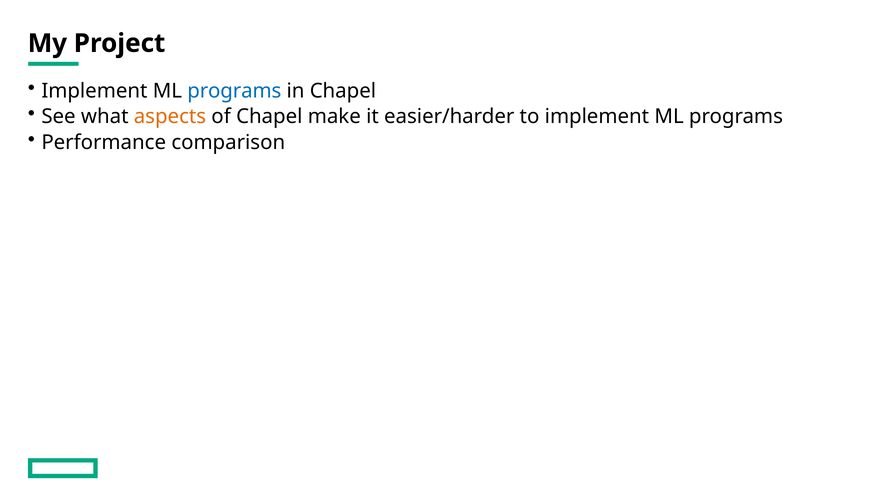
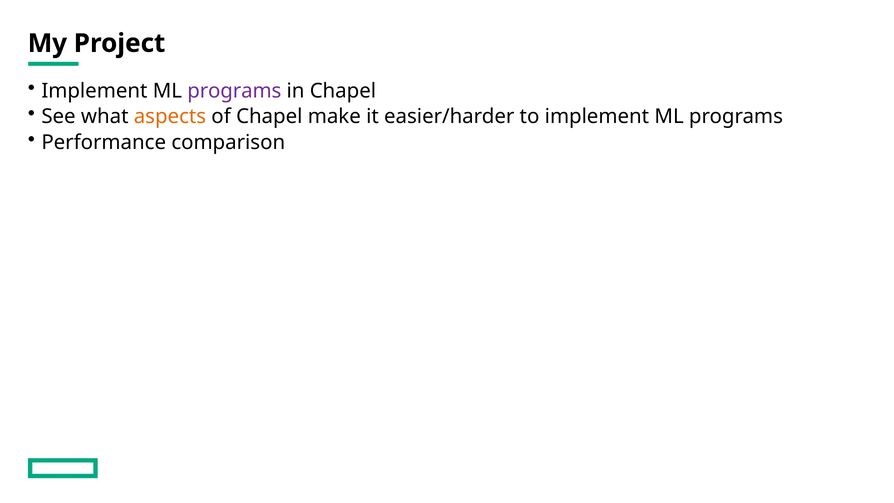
programs colour: blue -> purple (234, 91)
